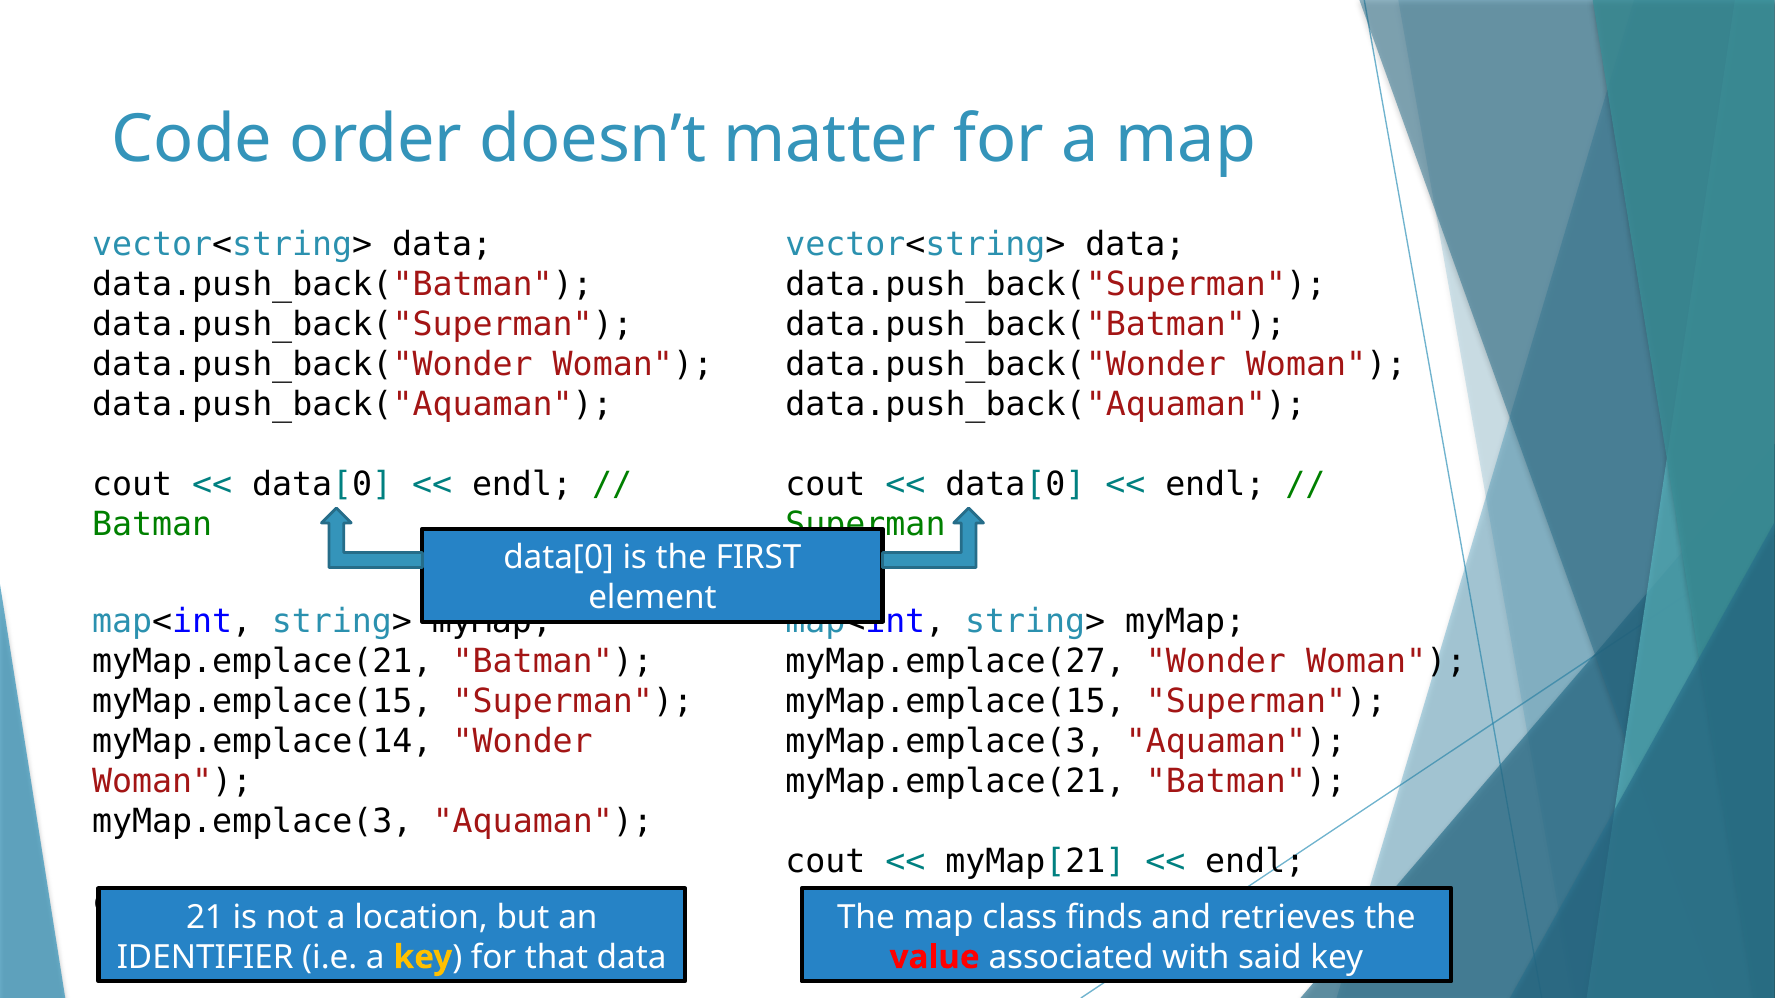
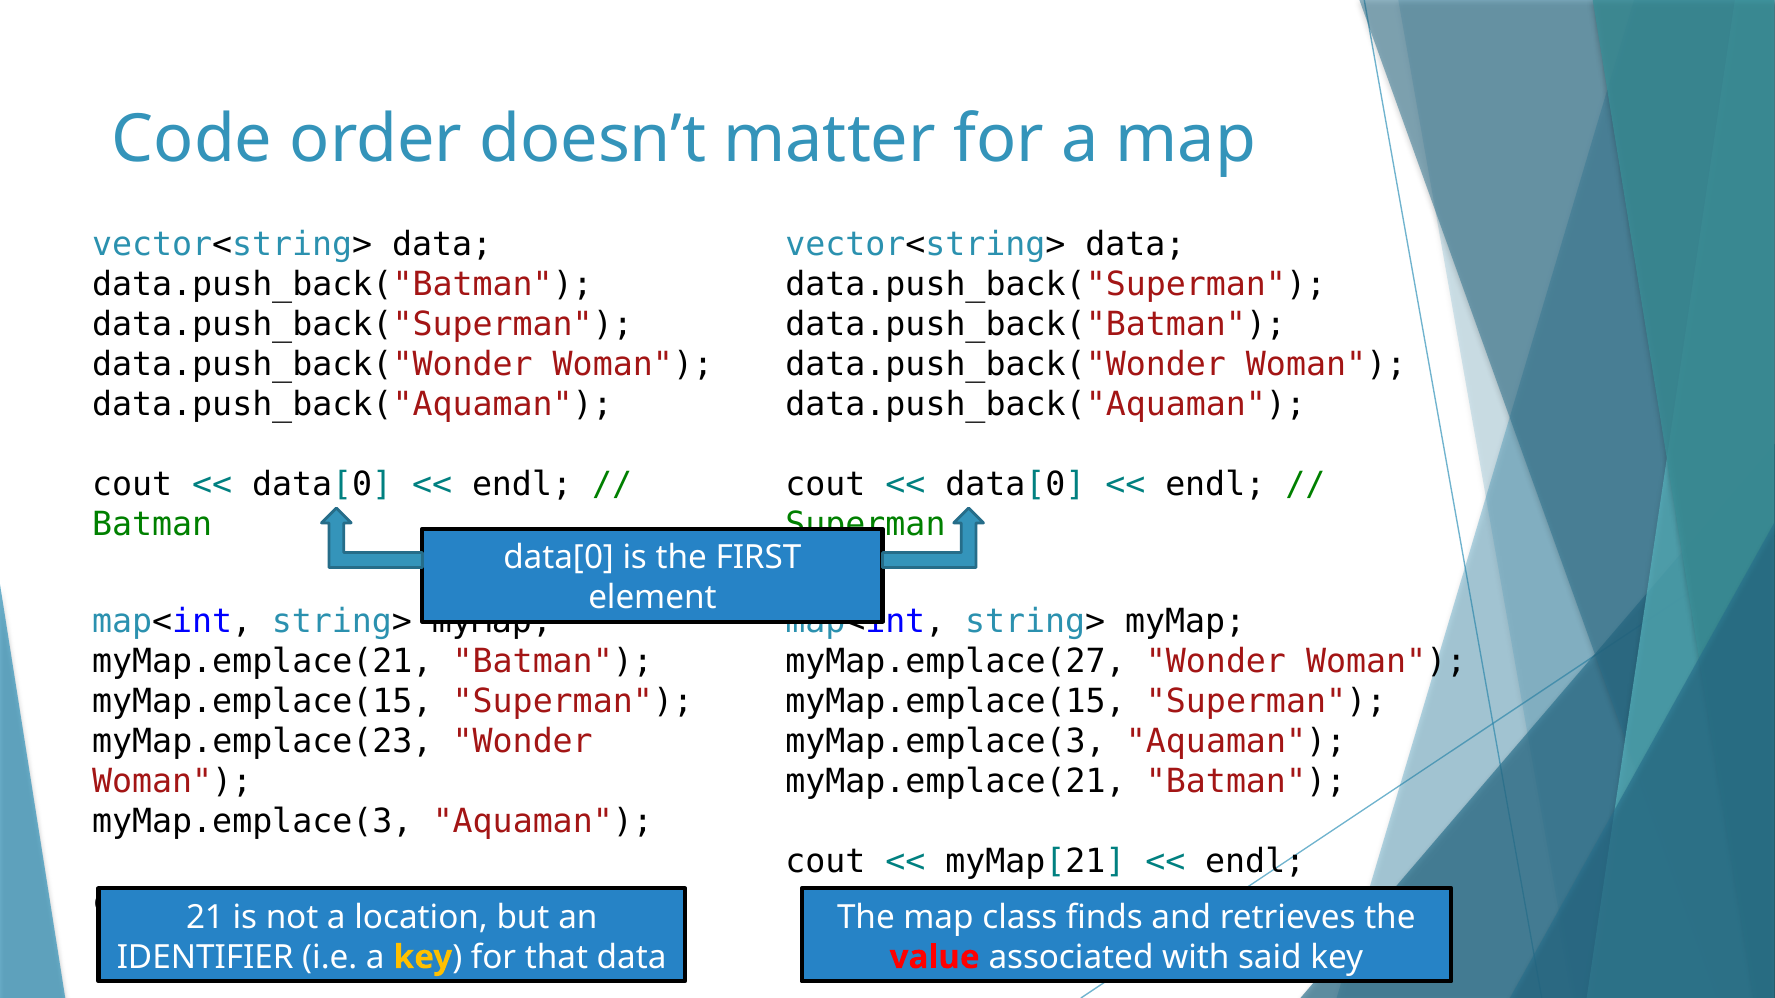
myMap.emplace(14: myMap.emplace(14 -> myMap.emplace(23 (262, 742)
